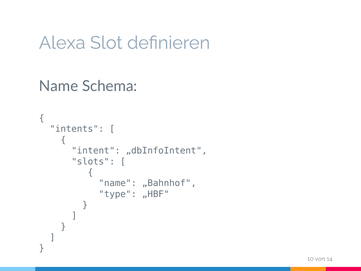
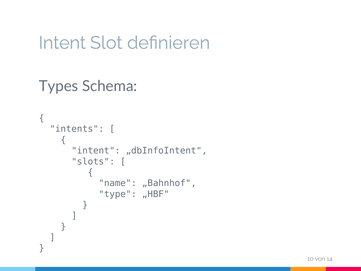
Alexa: Alexa -> Intent (62, 43)
Name: Name -> Types (59, 86)
